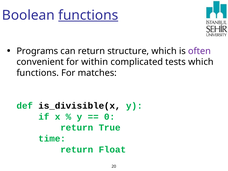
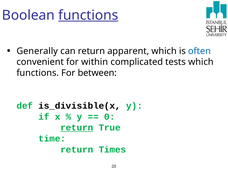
Programs: Programs -> Generally (37, 51)
structure: structure -> apparent (128, 51)
often colour: purple -> blue (199, 51)
matches: matches -> between (97, 73)
return underline: none -> present (77, 128)
Float: Float -> Times (112, 150)
